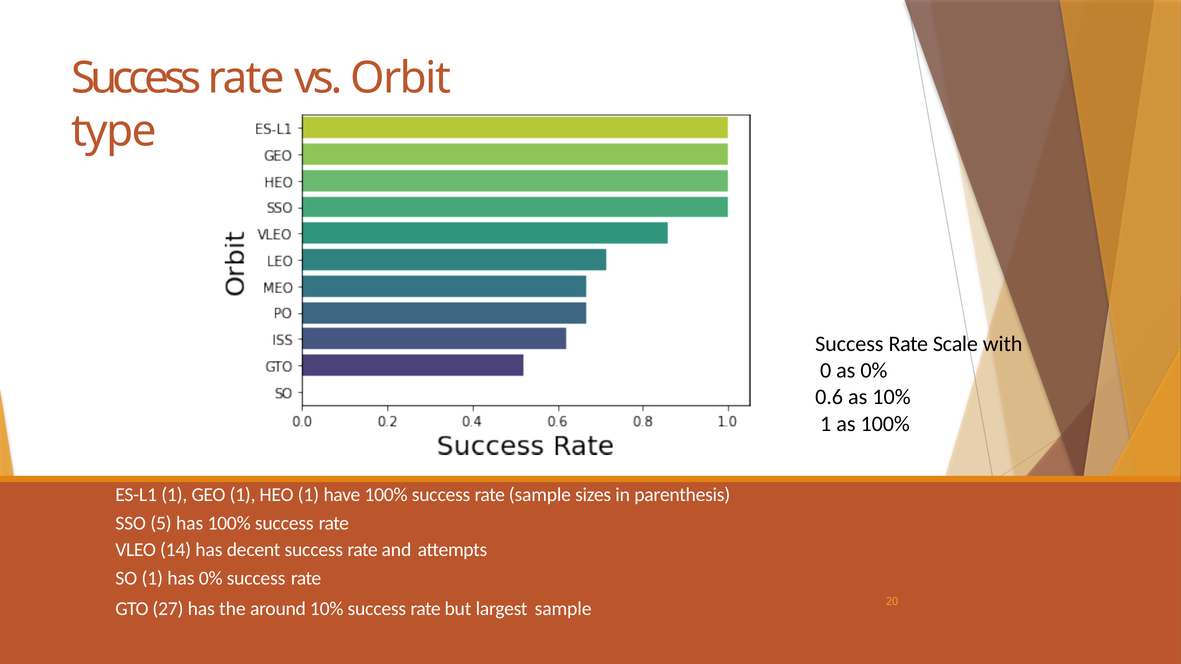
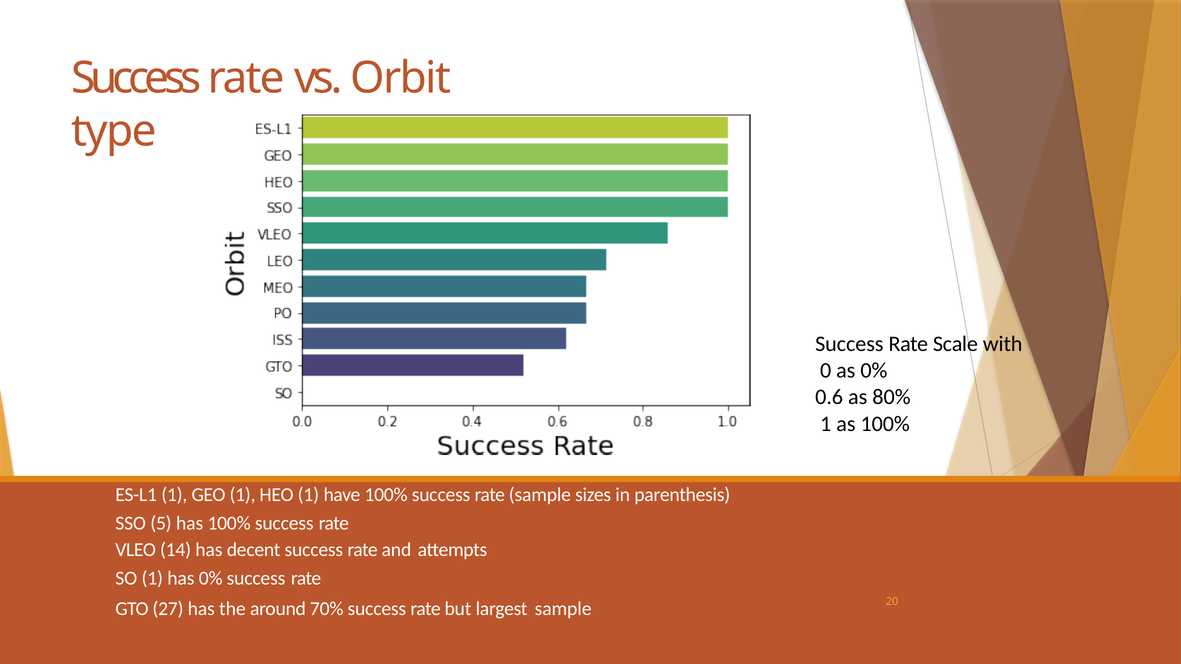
as 10%: 10% -> 80% (891, 397)
around 10%: 10% -> 70% (327, 609)
